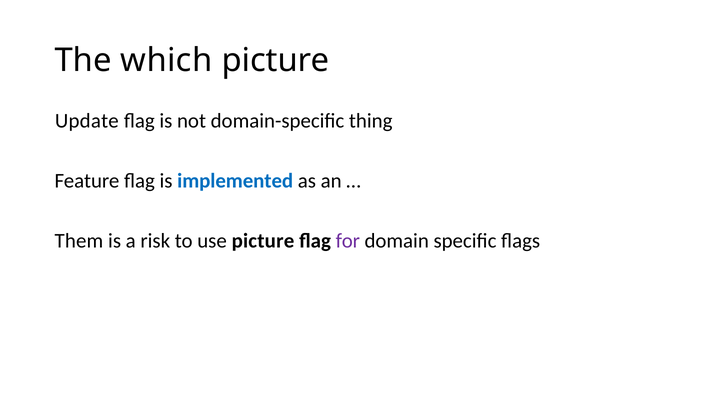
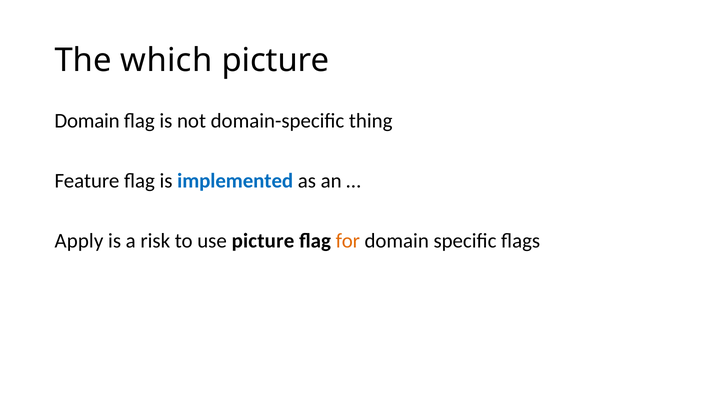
Update: Update -> Domain (87, 121)
Them: Them -> Apply (79, 241)
for colour: purple -> orange (348, 241)
